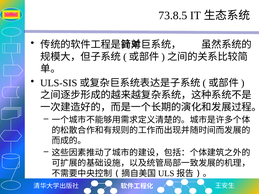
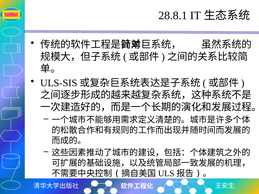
73.8.5: 73.8.5 -> 28.8.1 (173, 16)
